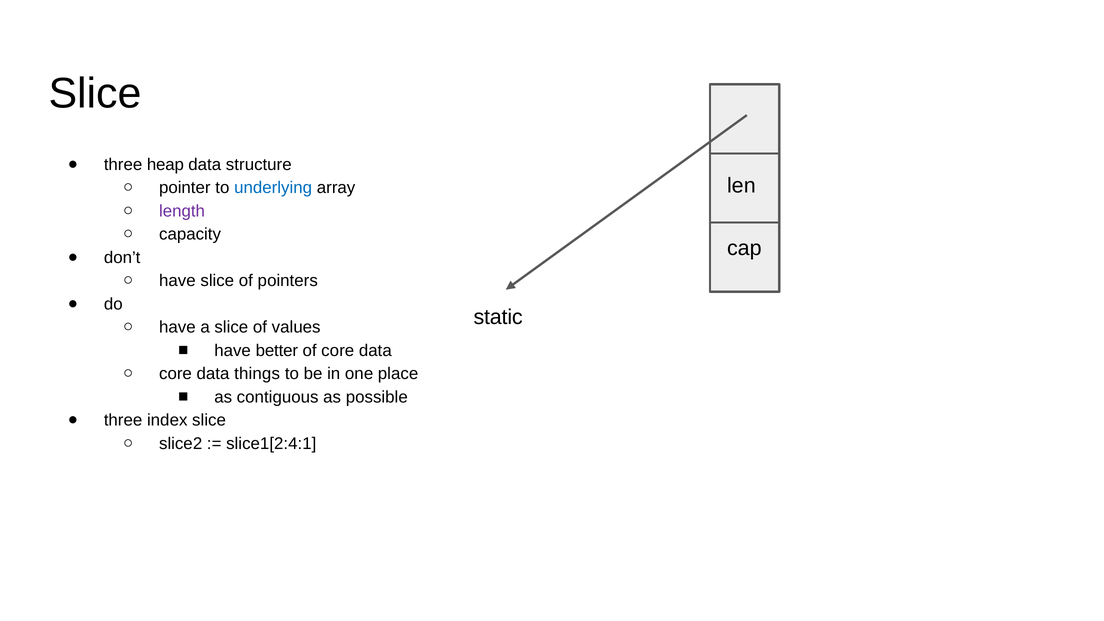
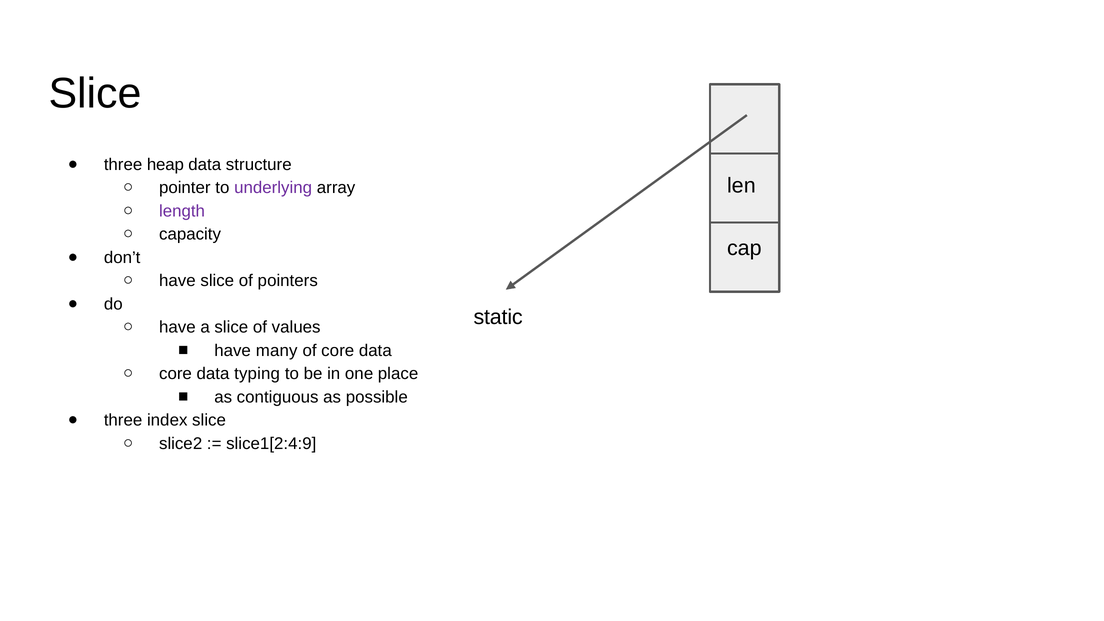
underlying colour: blue -> purple (273, 188)
better: better -> many (277, 350)
things: things -> typing (257, 374)
slice1[2:4:1: slice1[2:4:1 -> slice1[2:4:9 (271, 444)
